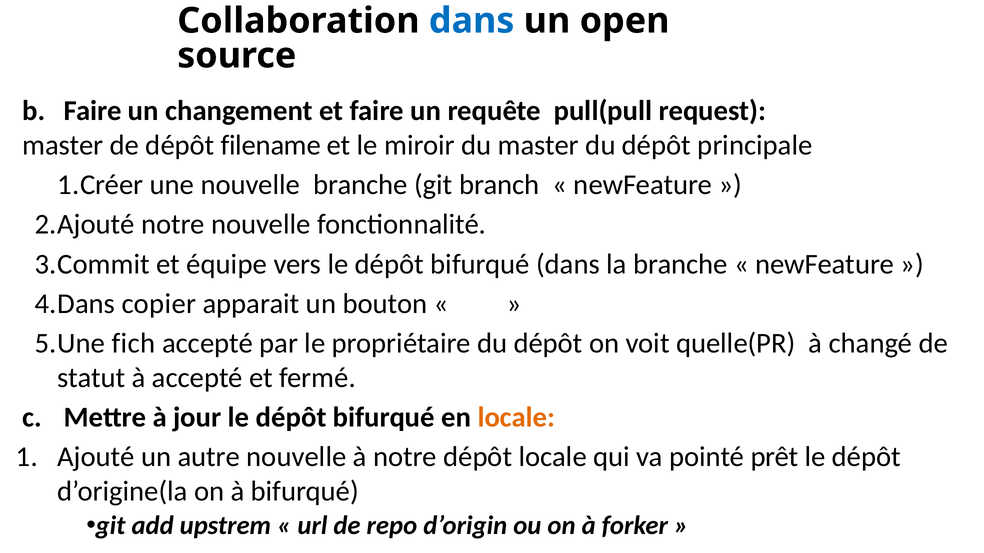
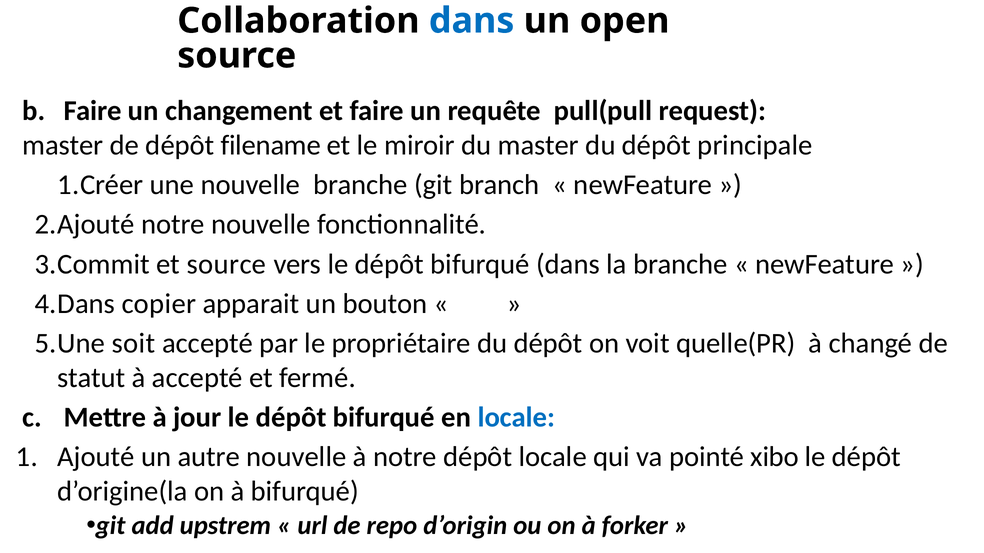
et équipe: équipe -> source (227, 264)
fich: fich -> soit (134, 343)
locale colour: orange -> blue (516, 417)
prêt: prêt -> xibo (775, 457)
